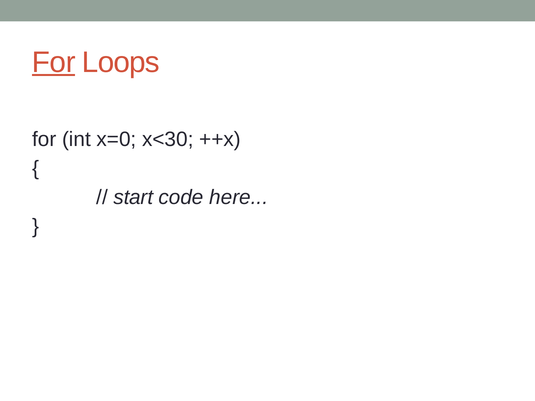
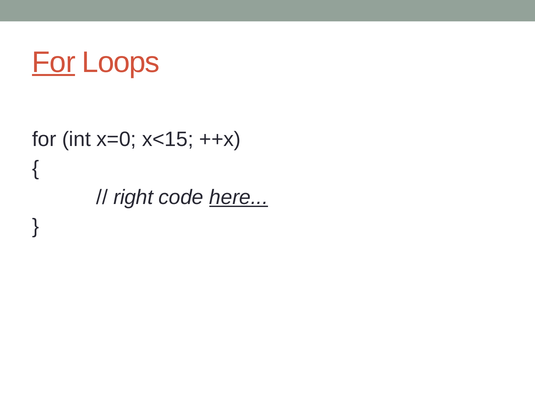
x<30: x<30 -> x<15 (168, 139)
start: start -> right (133, 197)
here underline: none -> present (239, 197)
